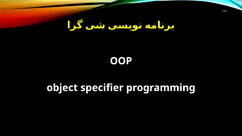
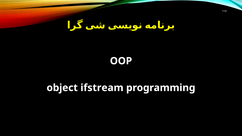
specifier: specifier -> ifstream (102, 88)
